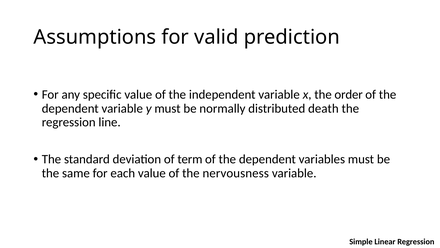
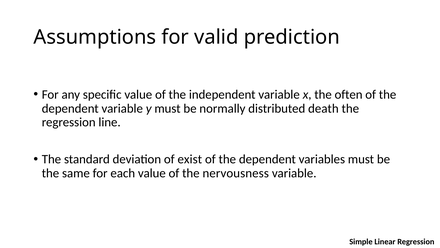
order: order -> often (349, 94)
term: term -> exist (190, 159)
